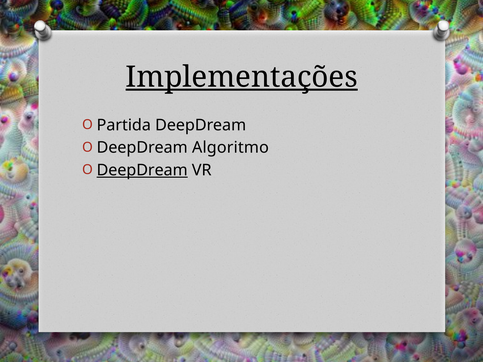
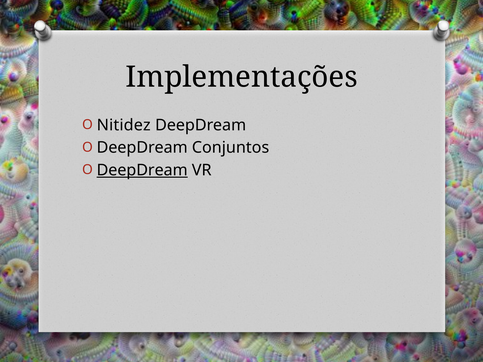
Implementações underline: present -> none (242, 77)
Partida: Partida -> Nitidez (124, 125)
Algoritmo: Algoritmo -> Conjuntos (231, 148)
